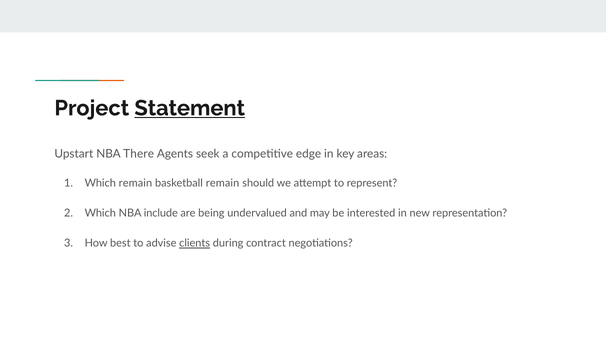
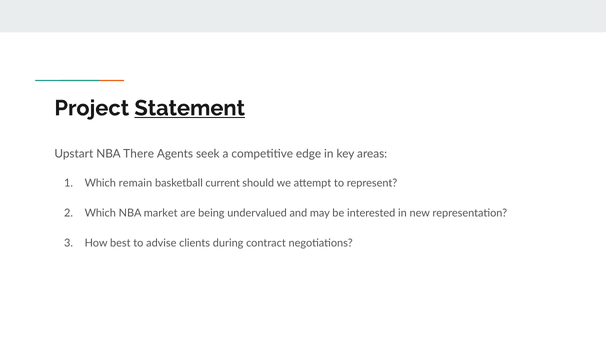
basketball remain: remain -> current (223, 183)
include: include -> market (161, 213)
clients underline: present -> none (195, 243)
